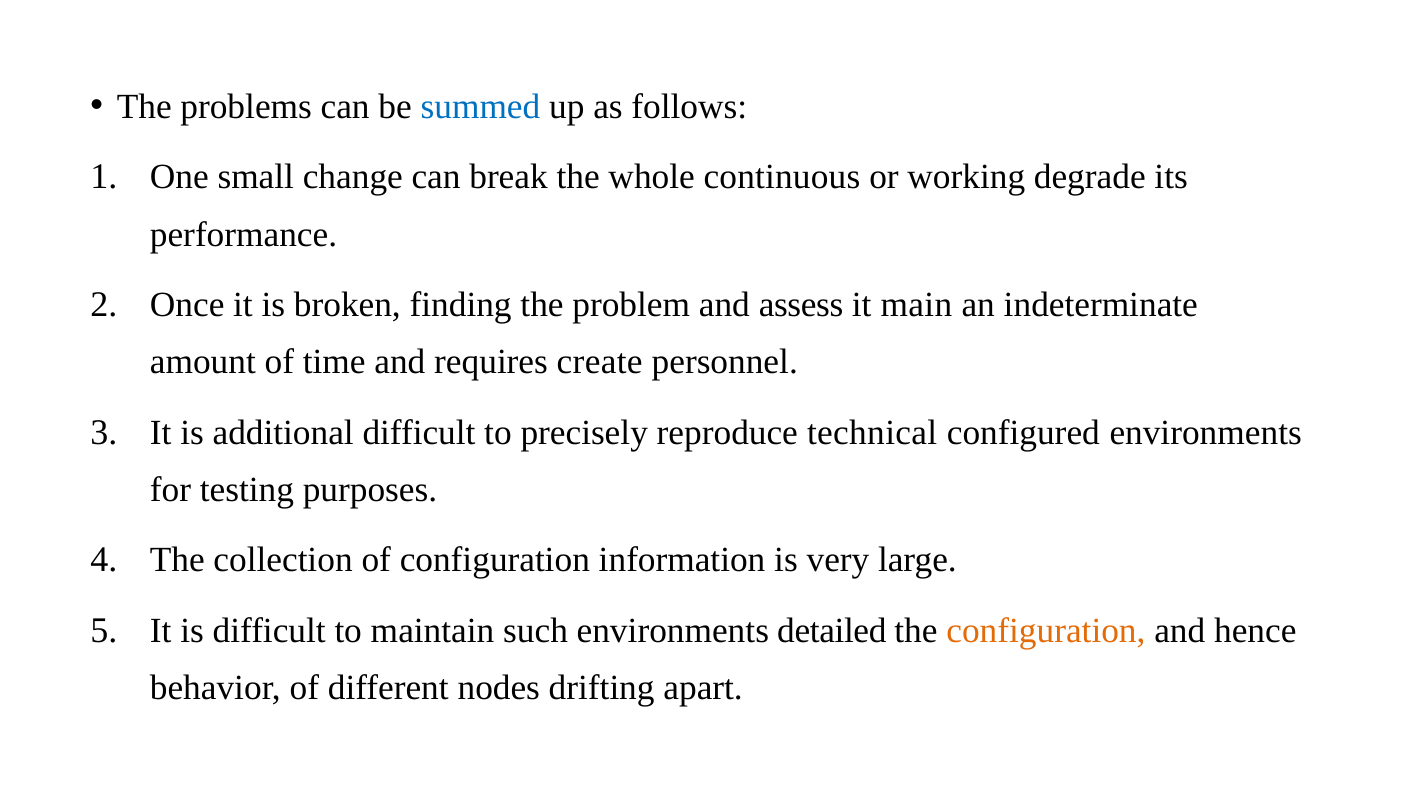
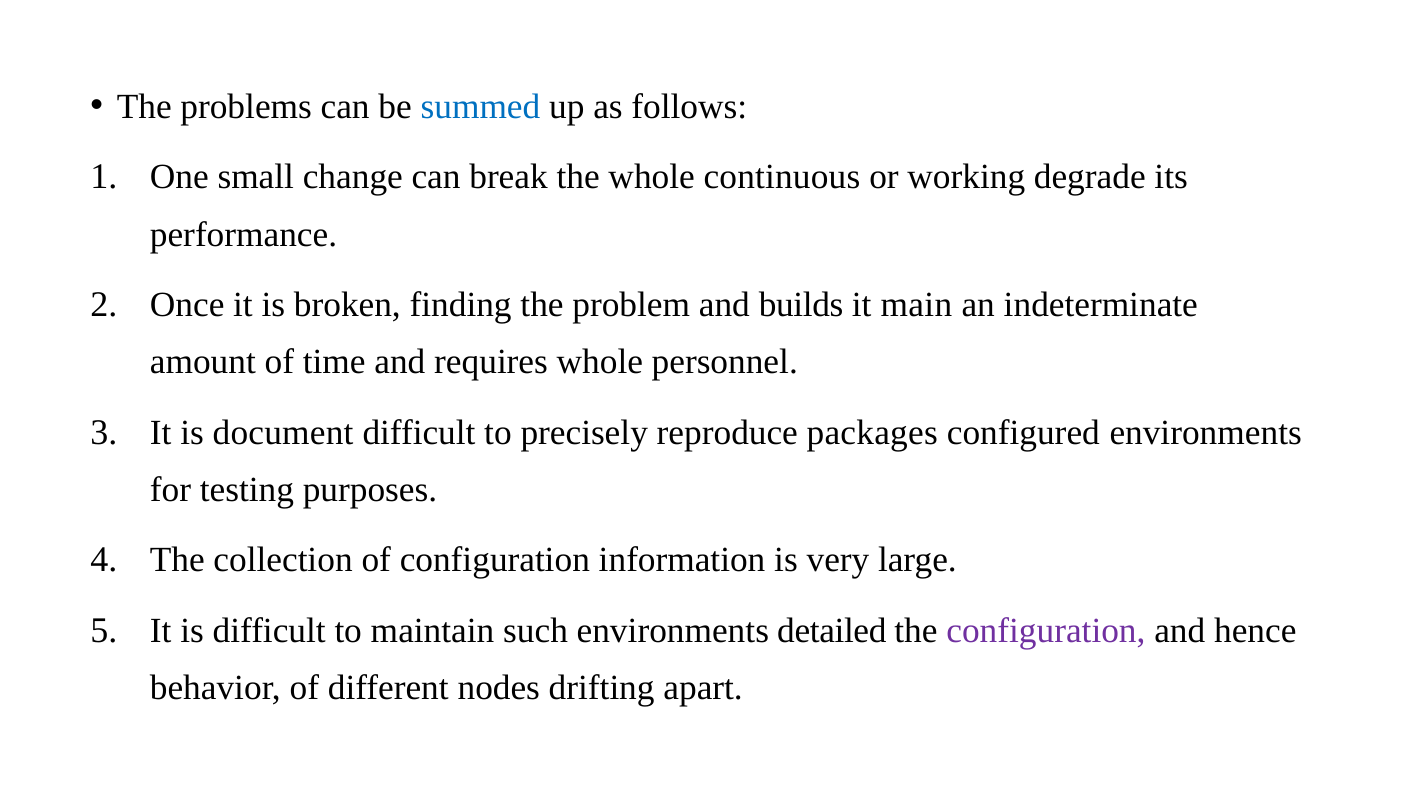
assess: assess -> builds (801, 305)
requires create: create -> whole (600, 362)
additional: additional -> document (283, 432)
technical: technical -> packages (872, 432)
configuration colour: orange -> purple (1046, 630)
